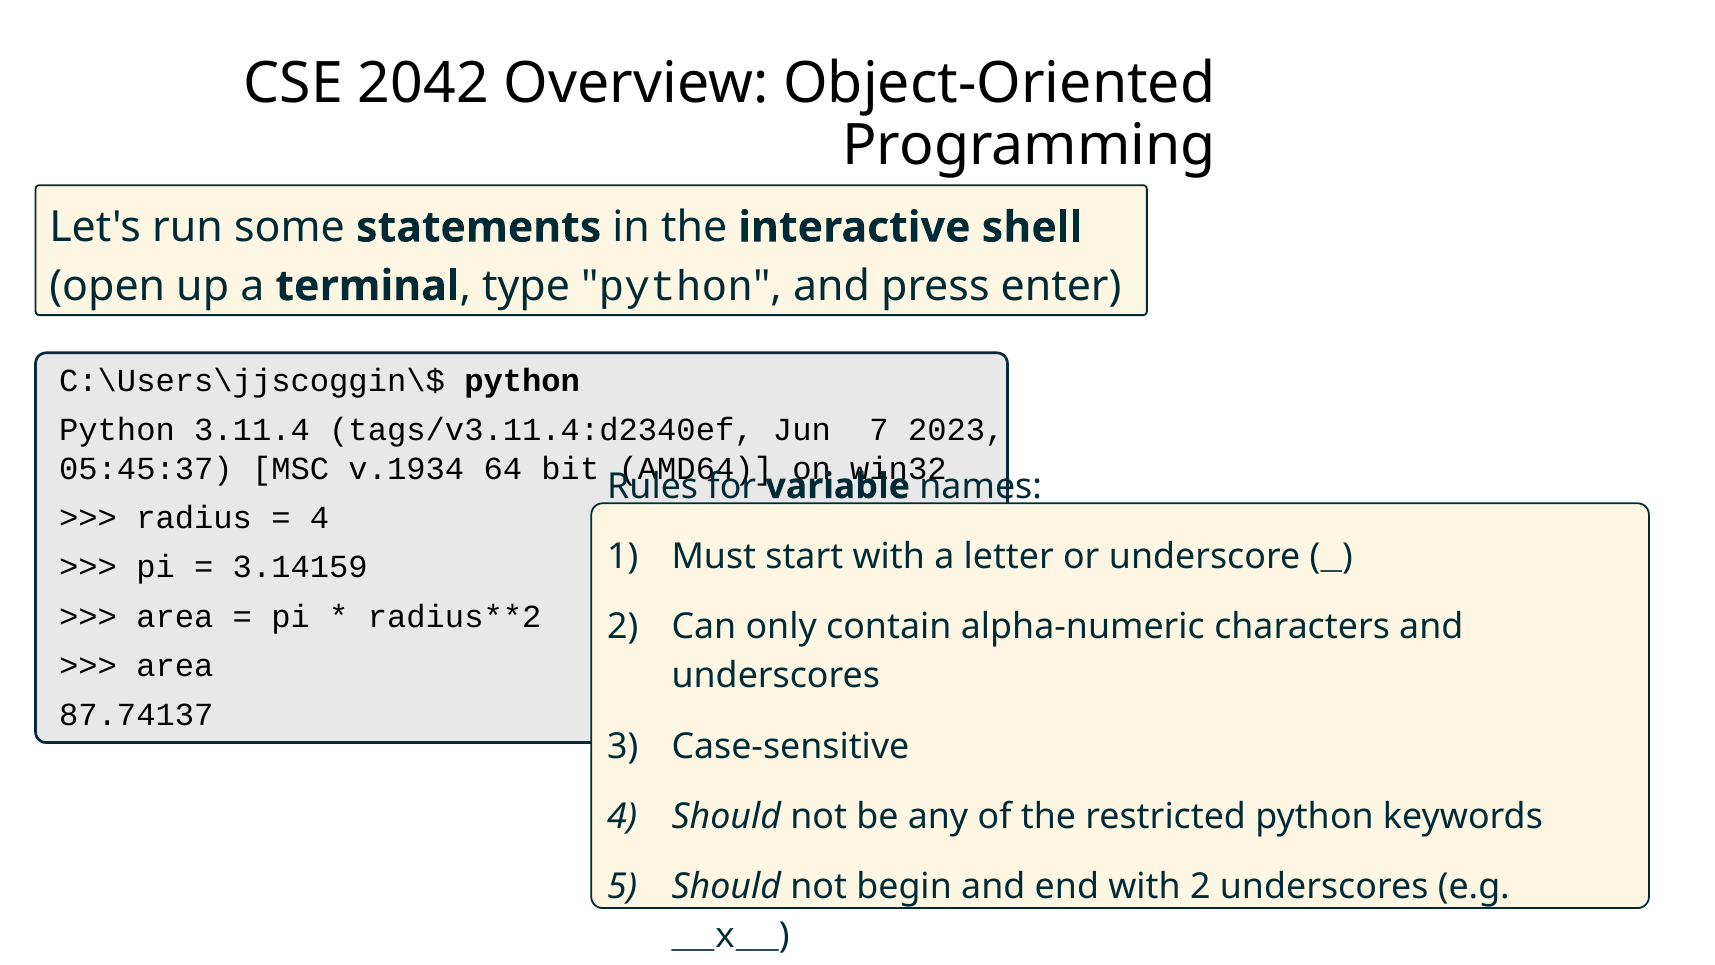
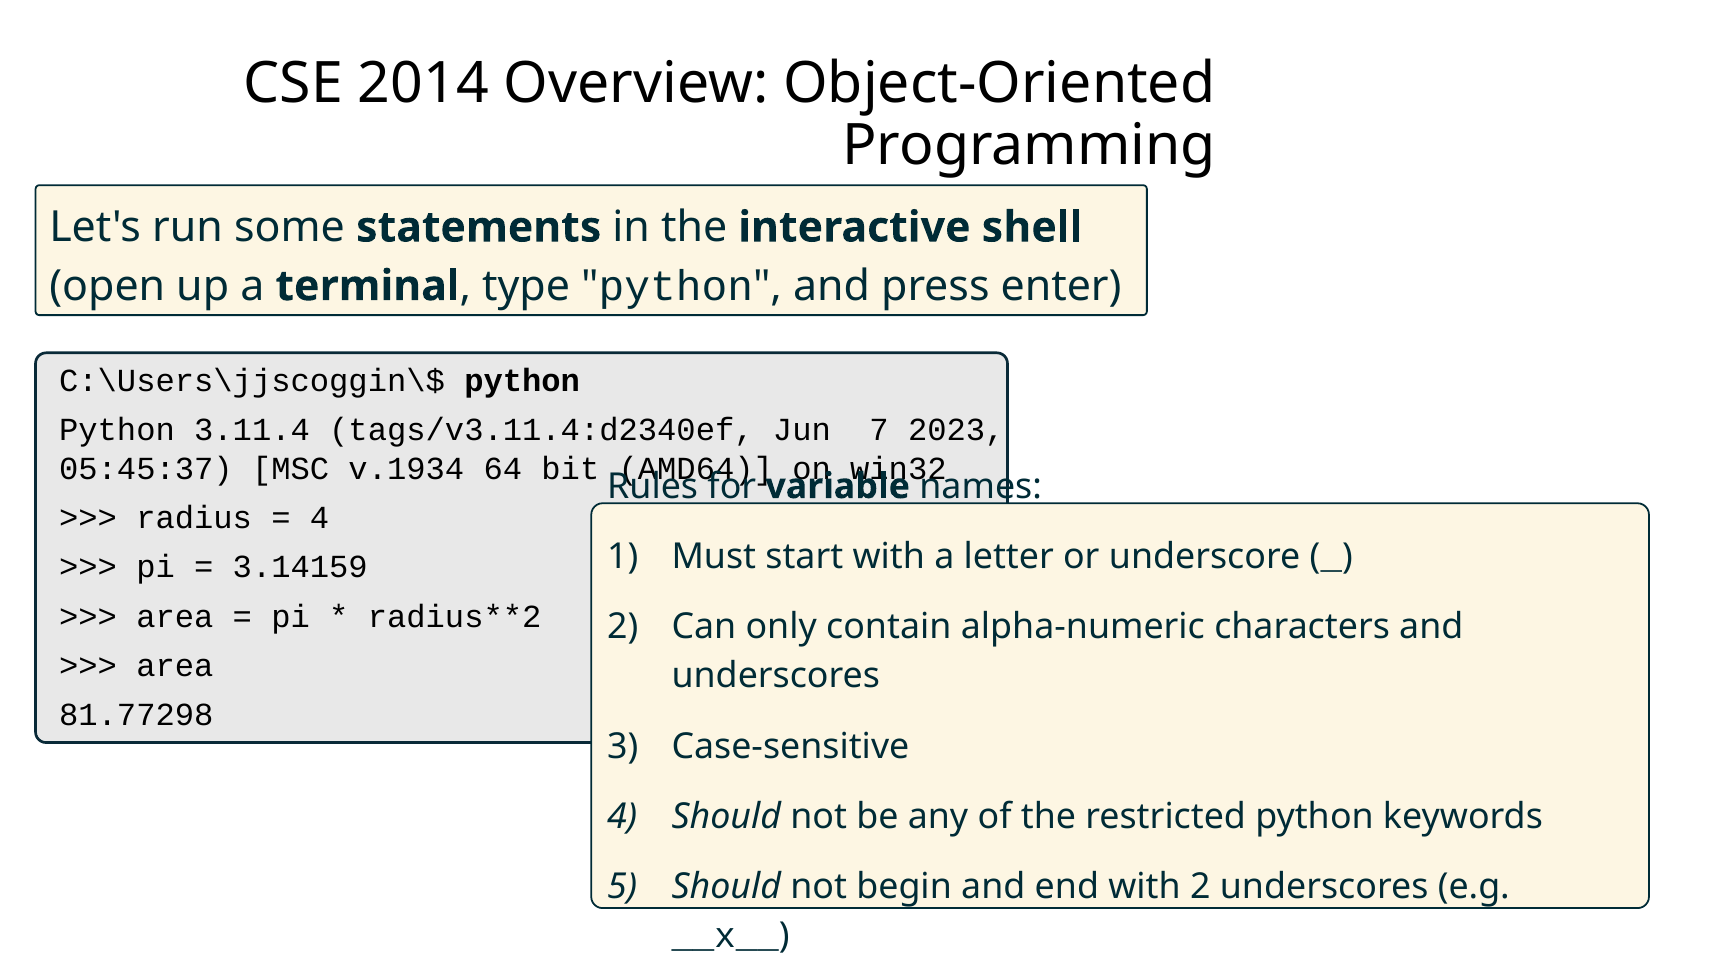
2042: 2042 -> 2014 (423, 84)
87.74137: 87.74137 -> 81.77298 (136, 715)
